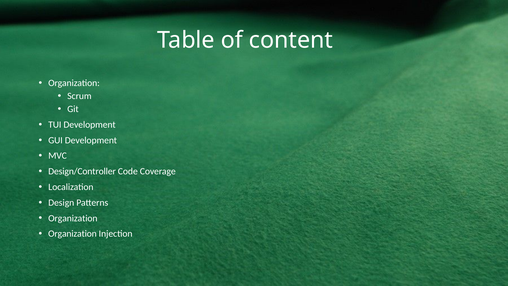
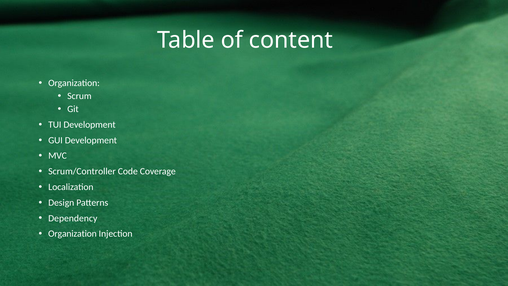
Design/Controller: Design/Controller -> Scrum/Controller (82, 171)
Organization: Organization -> Dependency (73, 218)
